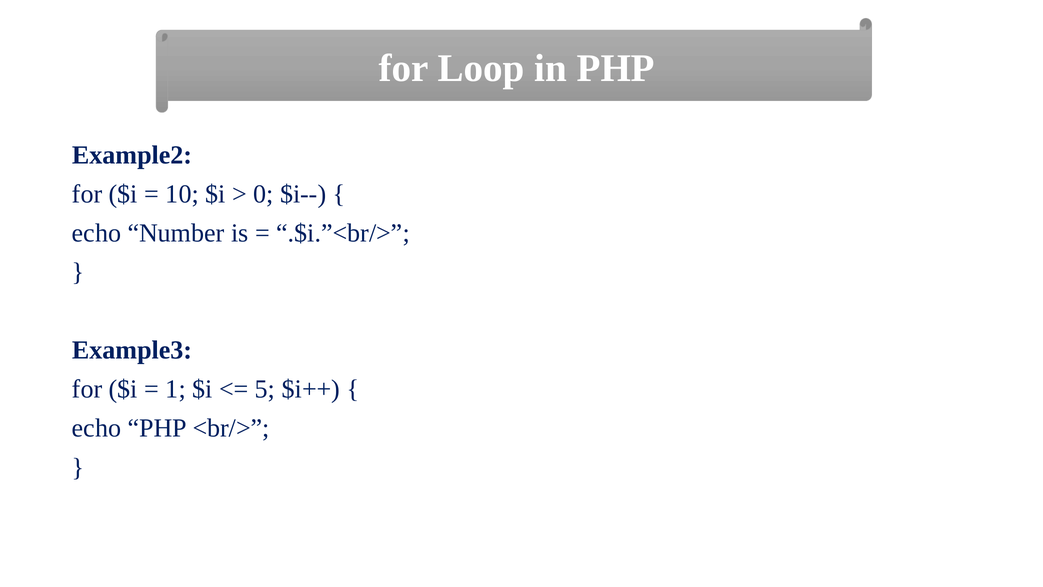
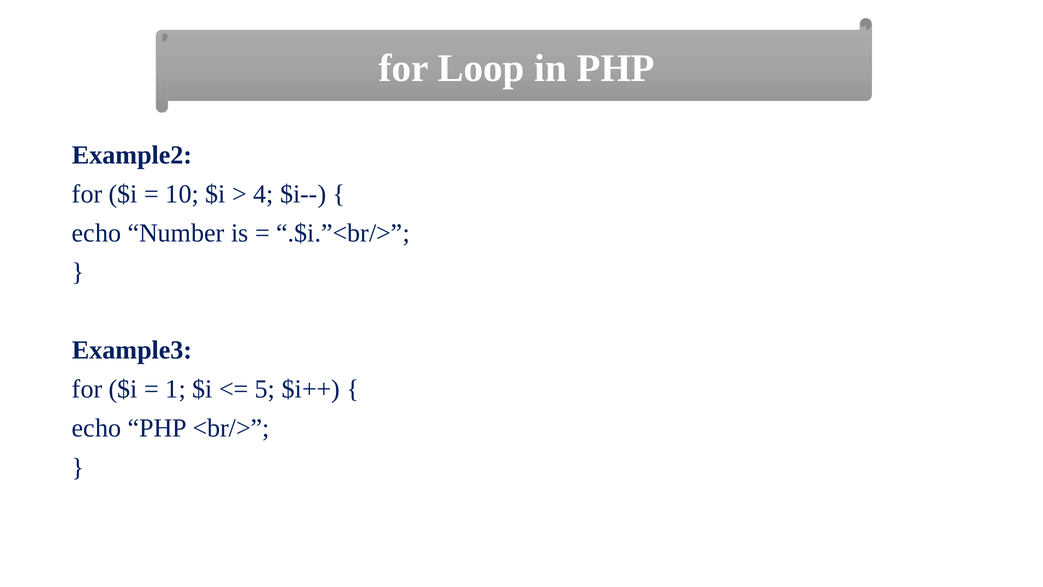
0: 0 -> 4 (263, 194)
